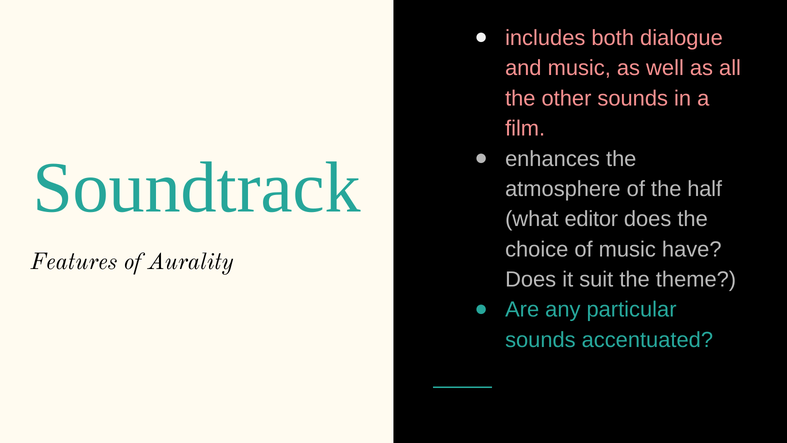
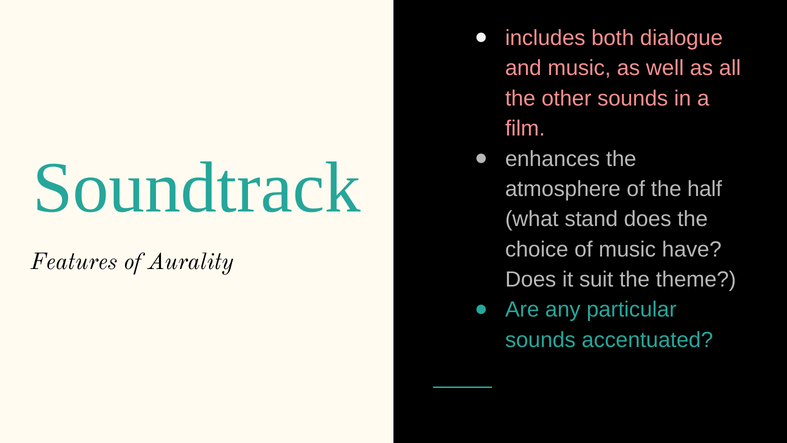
editor: editor -> stand (591, 219)
